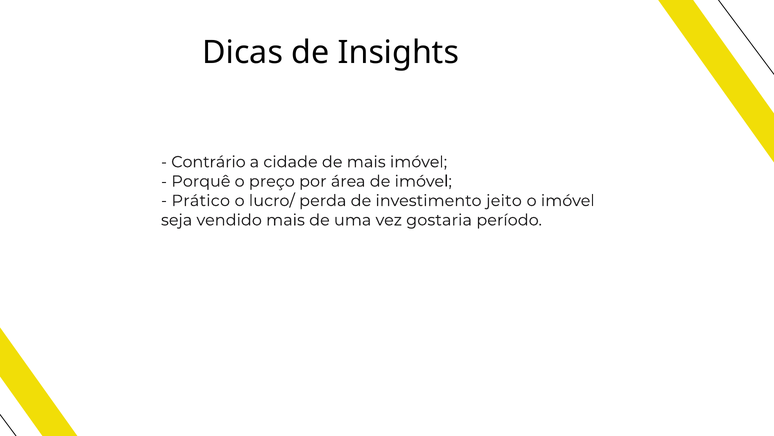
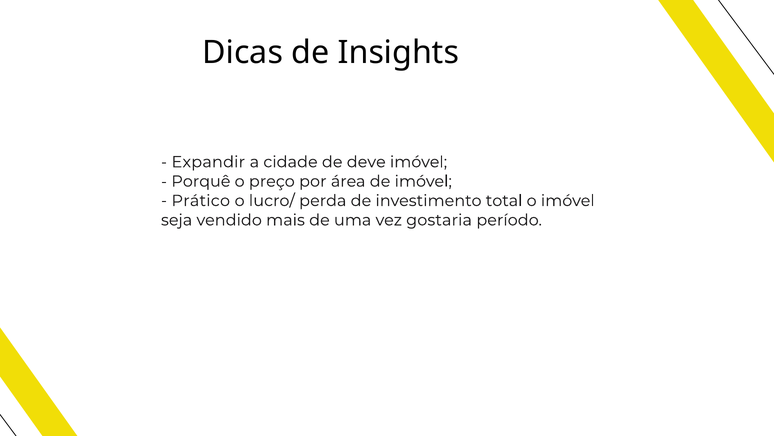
Contrário: Contrário -> Expandir (208, 162)
de mais: mais -> deve (366, 162)
jeito: jeito -> total (504, 200)
